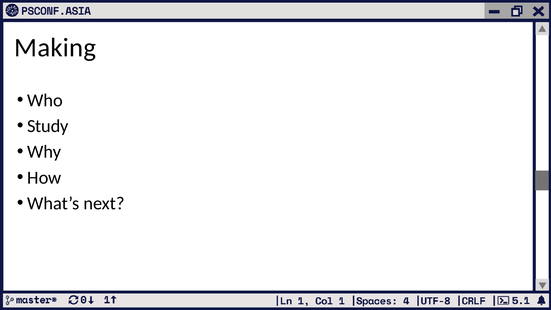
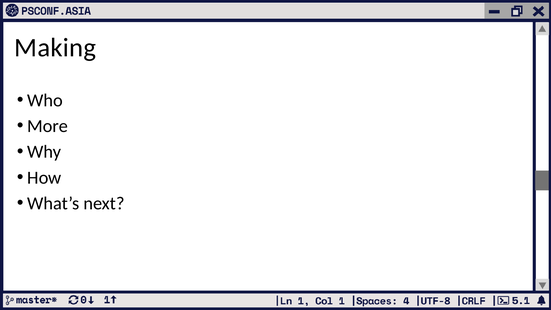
Study: Study -> More (48, 126)
